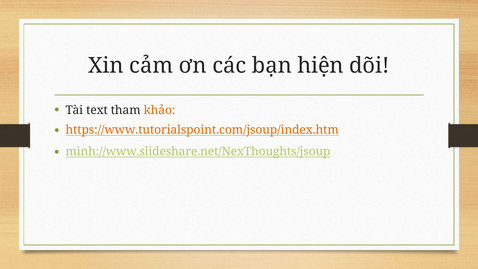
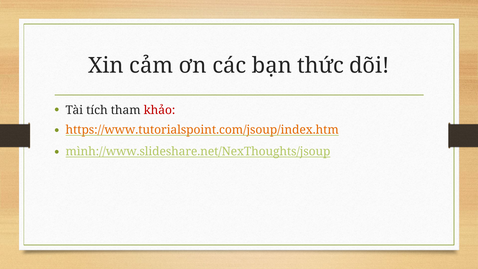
hiện: hiện -> thức (321, 66)
text: text -> tích (97, 110)
khảo colour: orange -> red (160, 110)
